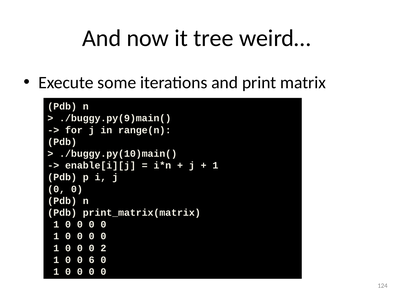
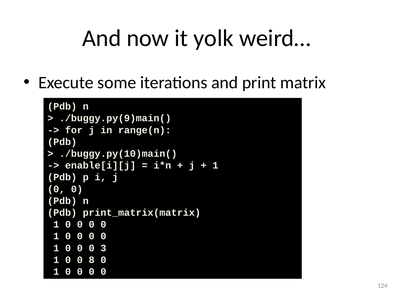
tree: tree -> yolk (213, 38)
2: 2 -> 3 (103, 248)
6: 6 -> 8 (92, 260)
